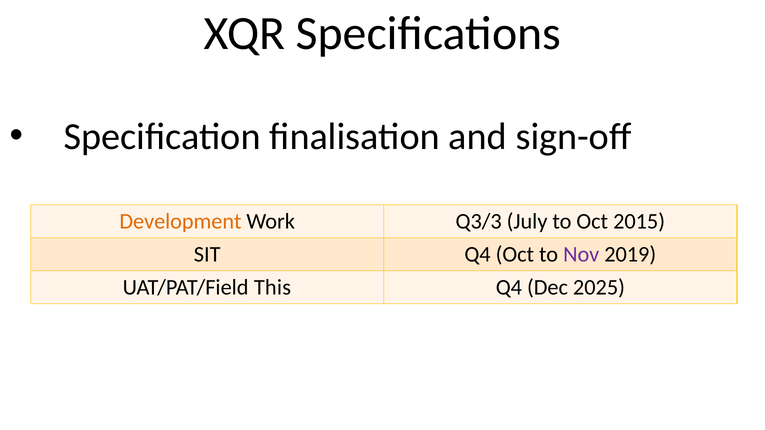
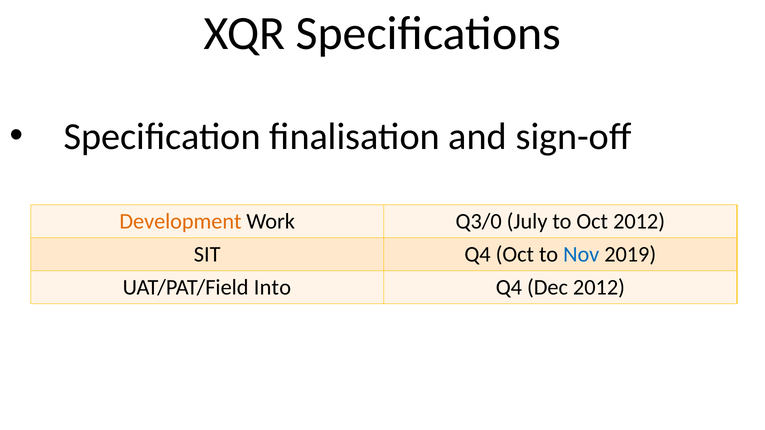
Q3/3: Q3/3 -> Q3/0 (479, 222)
Oct 2015: 2015 -> 2012 (639, 222)
Nov colour: purple -> blue (581, 255)
This: This -> Into (272, 288)
Dec 2025: 2025 -> 2012 (599, 288)
